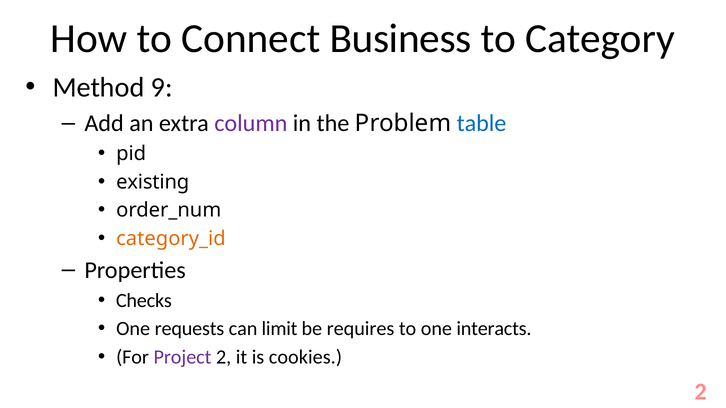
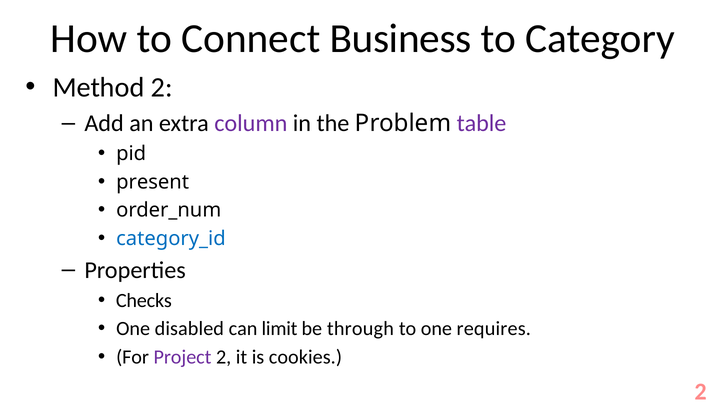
Method 9: 9 -> 2 (162, 88)
table colour: blue -> purple (481, 124)
existing: existing -> present (153, 182)
category_id colour: orange -> blue (171, 239)
requests: requests -> disabled (189, 329)
requires: requires -> through (360, 329)
interacts: interacts -> requires (494, 329)
